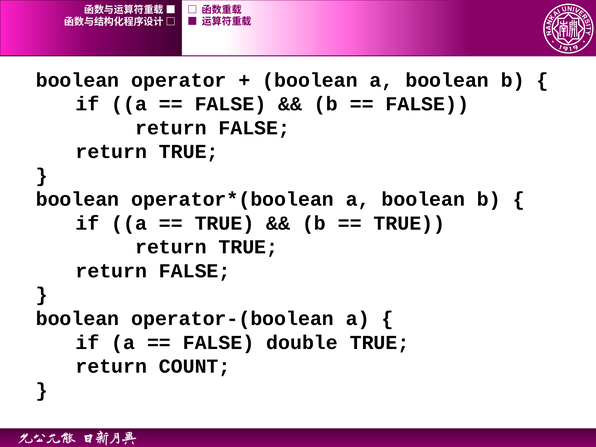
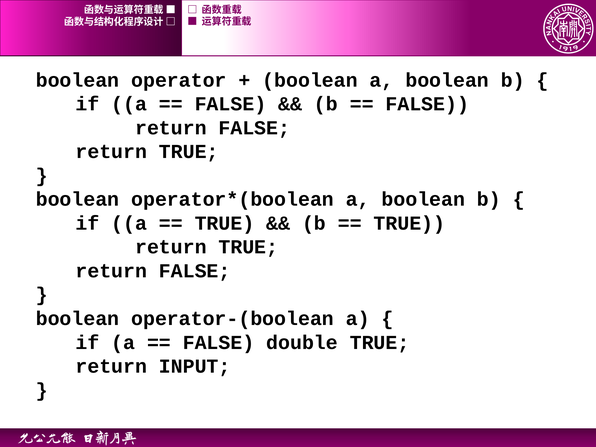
COUNT: COUNT -> INPUT (195, 366)
